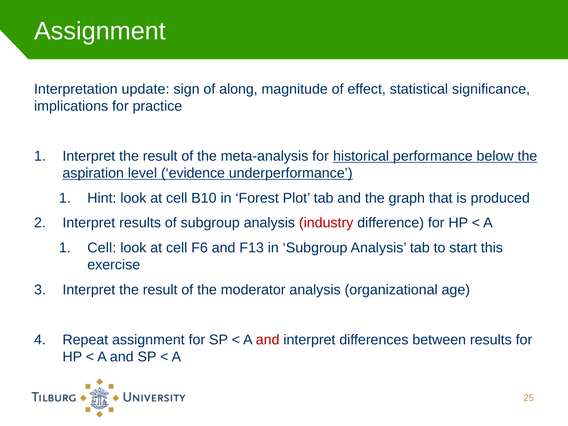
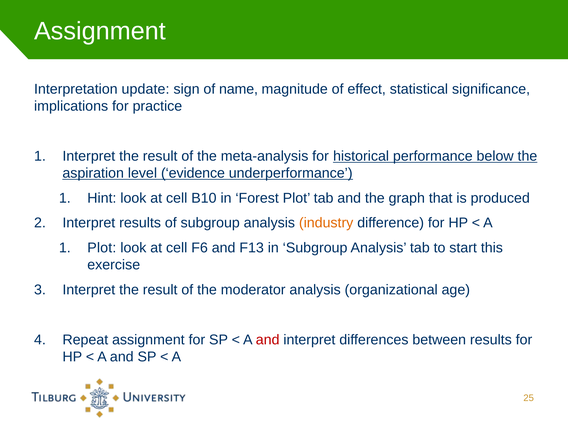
along: along -> name (239, 89)
industry colour: red -> orange (326, 223)
Cell: Cell -> Plot (102, 248)
